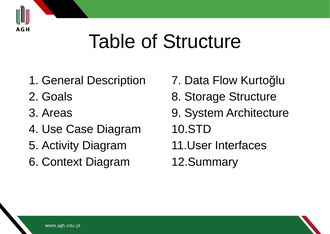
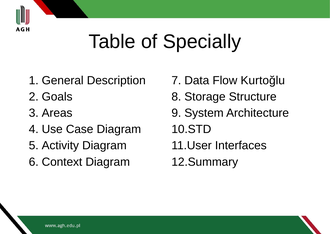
of Structure: Structure -> Specially (202, 42)
